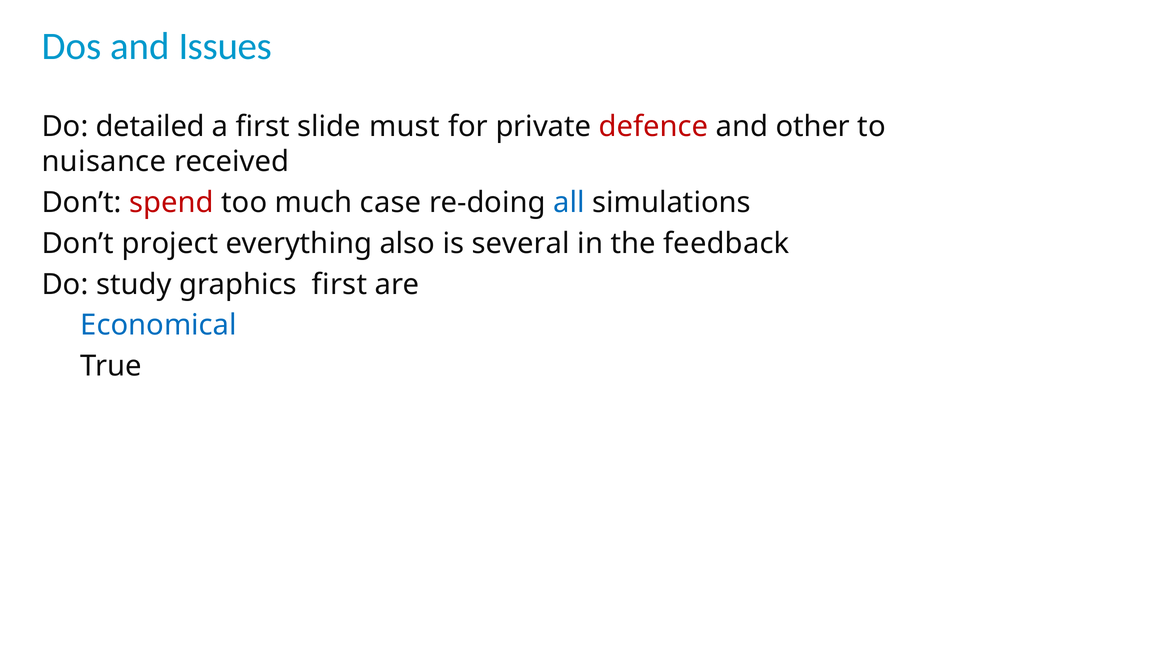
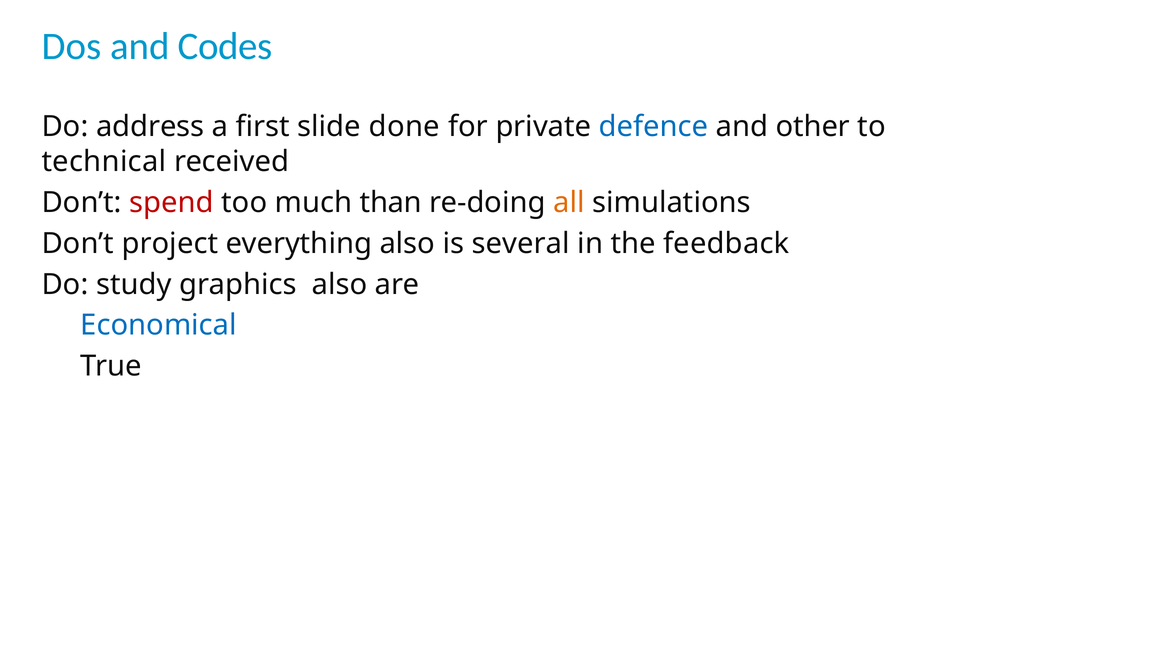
Issues: Issues -> Codes (225, 46)
detailed: detailed -> address (150, 127)
must: must -> done (404, 127)
defence colour: red -> blue (654, 127)
nuisance: nuisance -> technical (104, 162)
case: case -> than (391, 203)
all colour: blue -> orange (569, 203)
graphics first: first -> also (340, 284)
